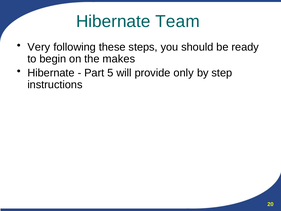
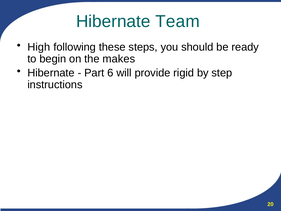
Very: Very -> High (39, 47)
5: 5 -> 6 (110, 73)
only: only -> rigid (184, 73)
